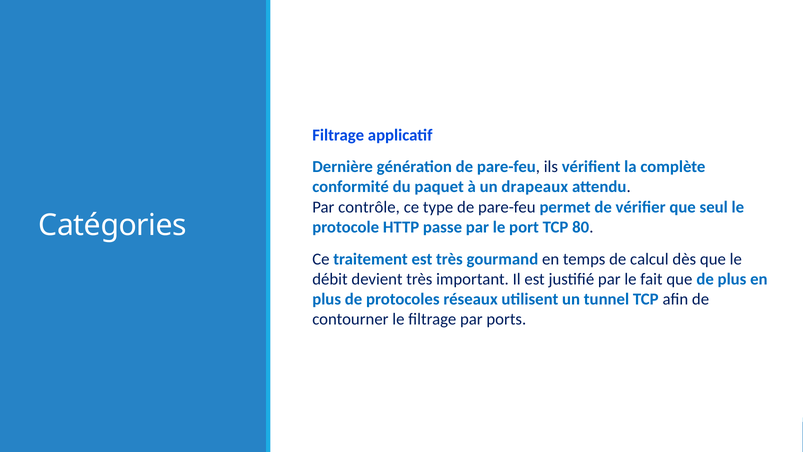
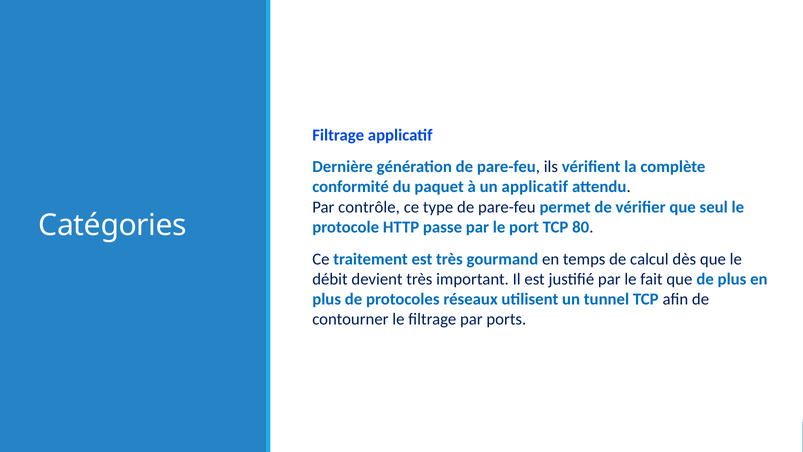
un drapeaux: drapeaux -> applicatif (535, 187)
